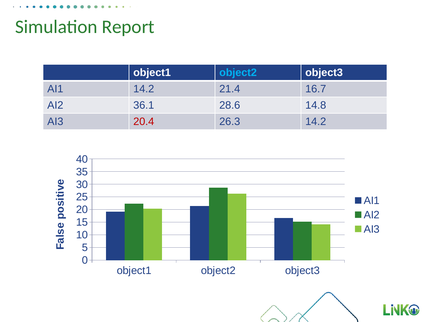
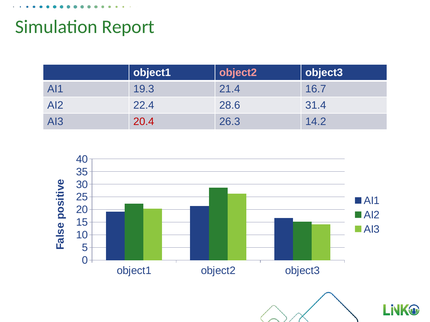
object2 colour: light blue -> pink (238, 73)
AI1 14.2: 14.2 -> 19.3 (144, 89)
36.1: 36.1 -> 22.4 (144, 106)
14.8: 14.8 -> 31.4 (316, 106)
